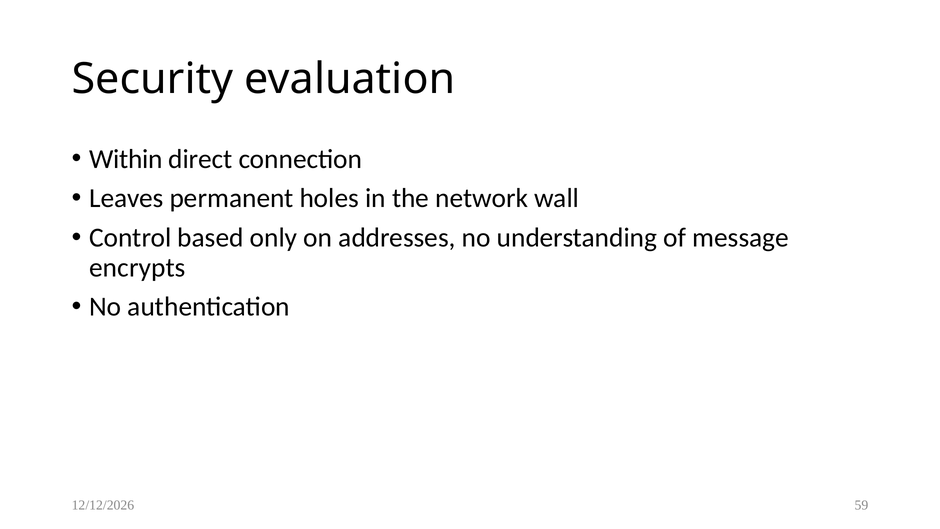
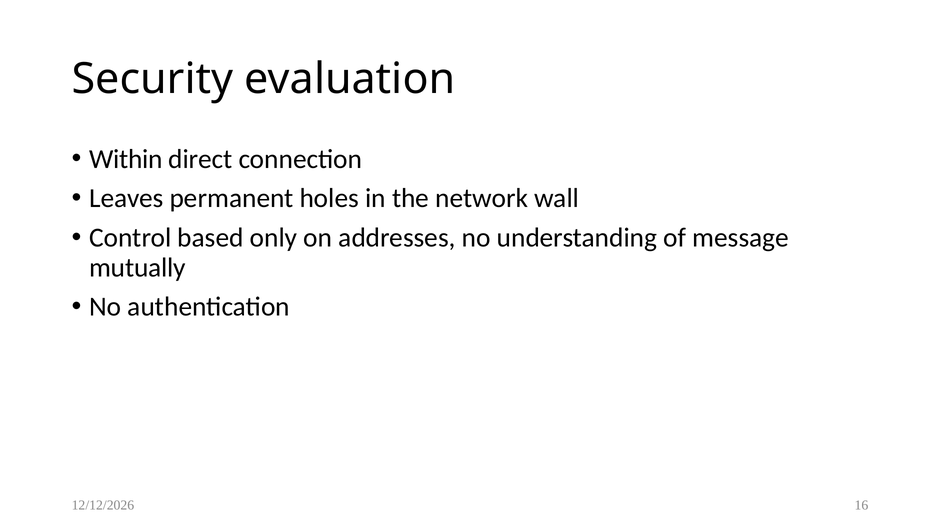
encrypts: encrypts -> mutually (138, 267)
59: 59 -> 16 (861, 505)
